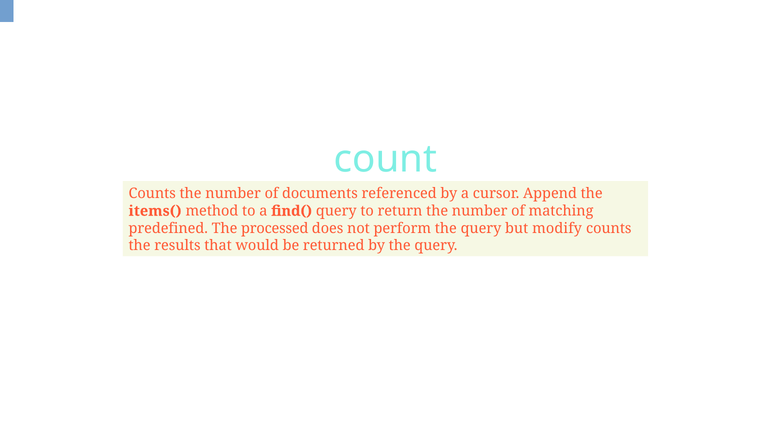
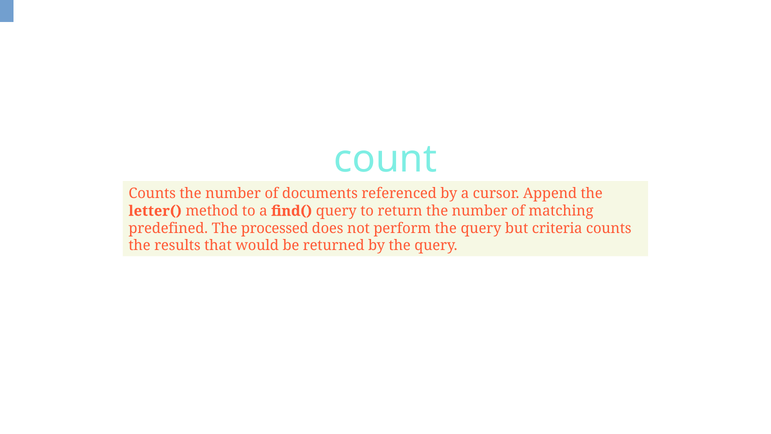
items(: items( -> letter( (155, 211)
modify: modify -> criteria (557, 228)
